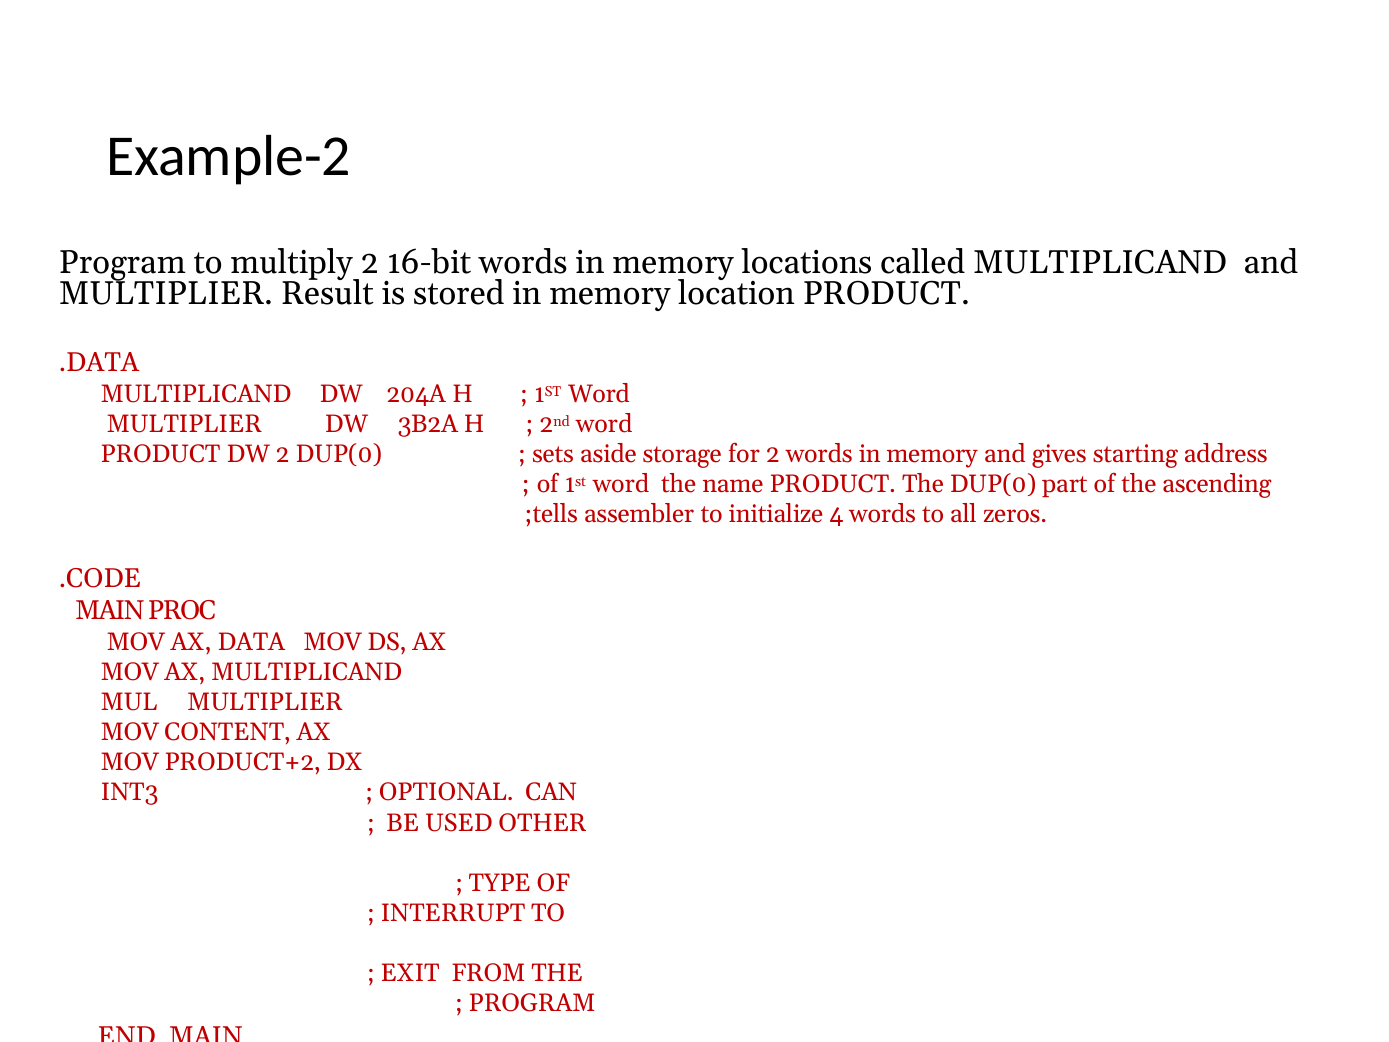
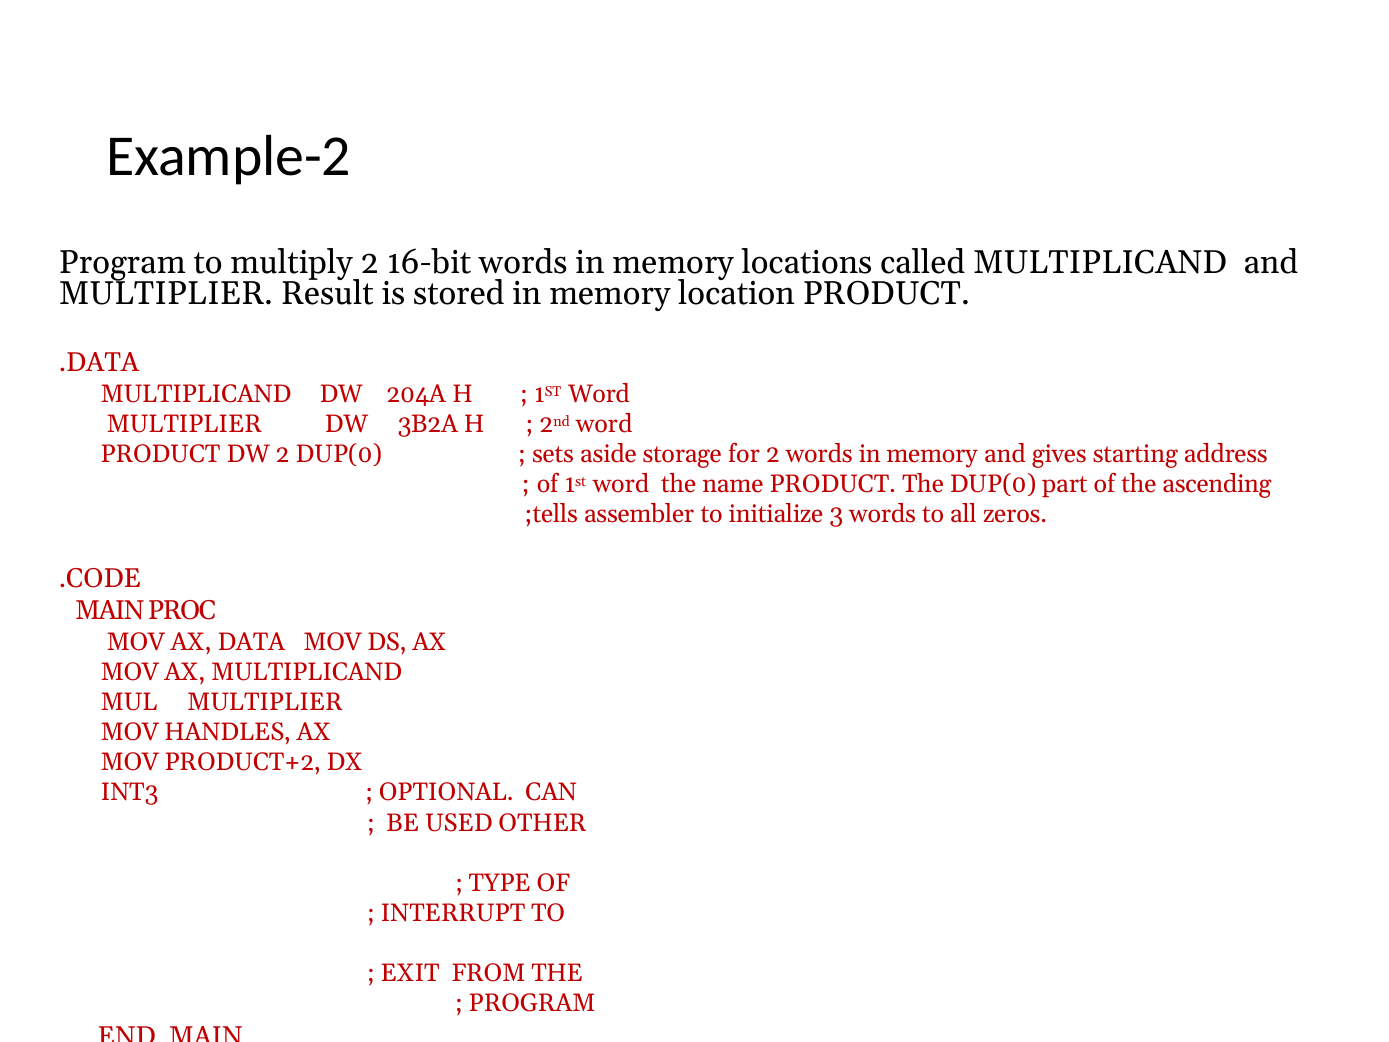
4: 4 -> 3 (836, 514)
CONTENT: CONTENT -> HANDLES (228, 732)
